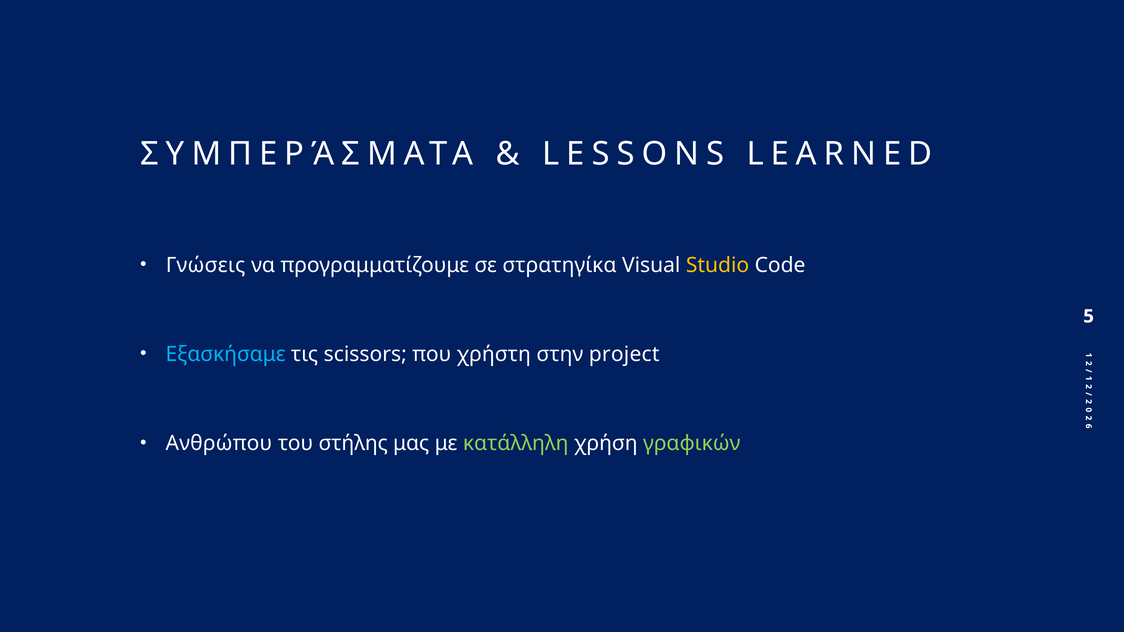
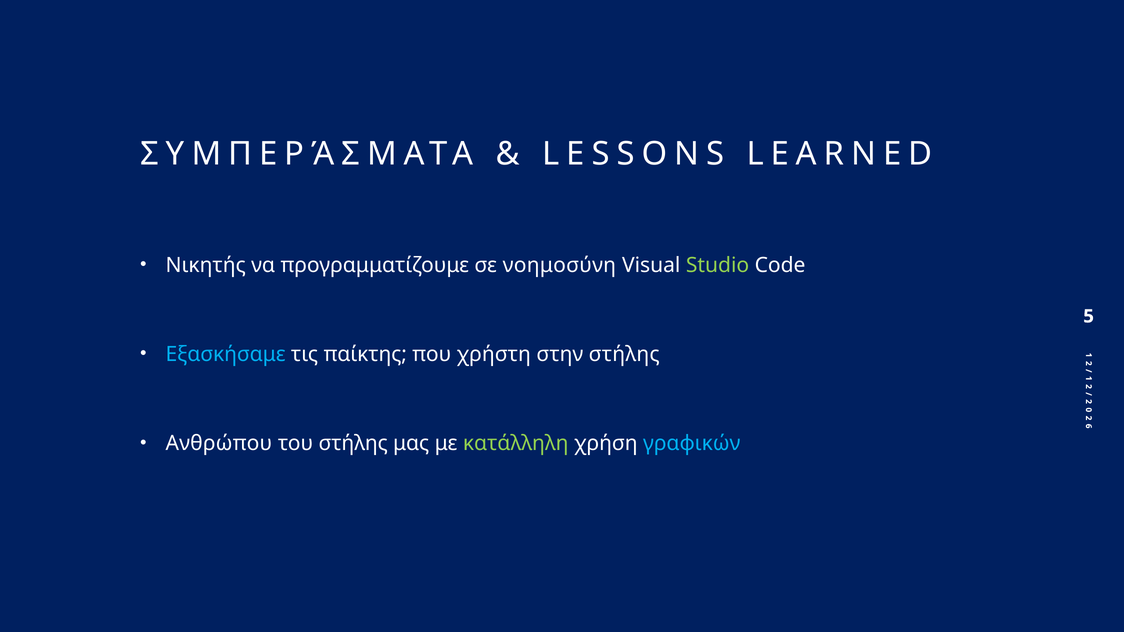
Γνώσεις: Γνώσεις -> Νικητής (206, 265)
στρατηγίκα: στρατηγίκα -> νοημοσύνη (559, 265)
Studio colour: yellow -> light green (718, 265)
scissors: scissors -> παίκτης (365, 354)
στην project: project -> στήλης (624, 354)
γραφικών colour: light green -> light blue (692, 444)
